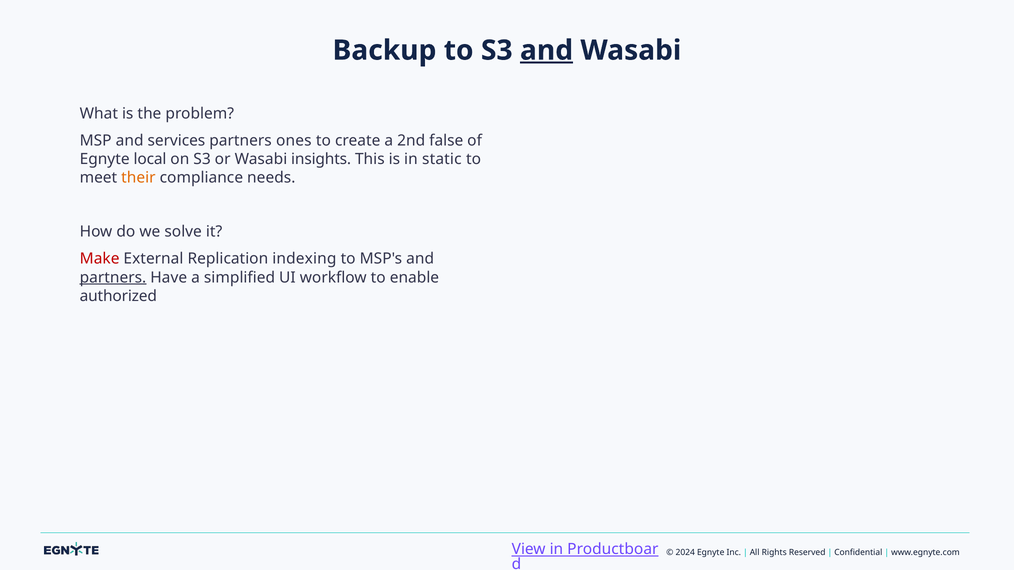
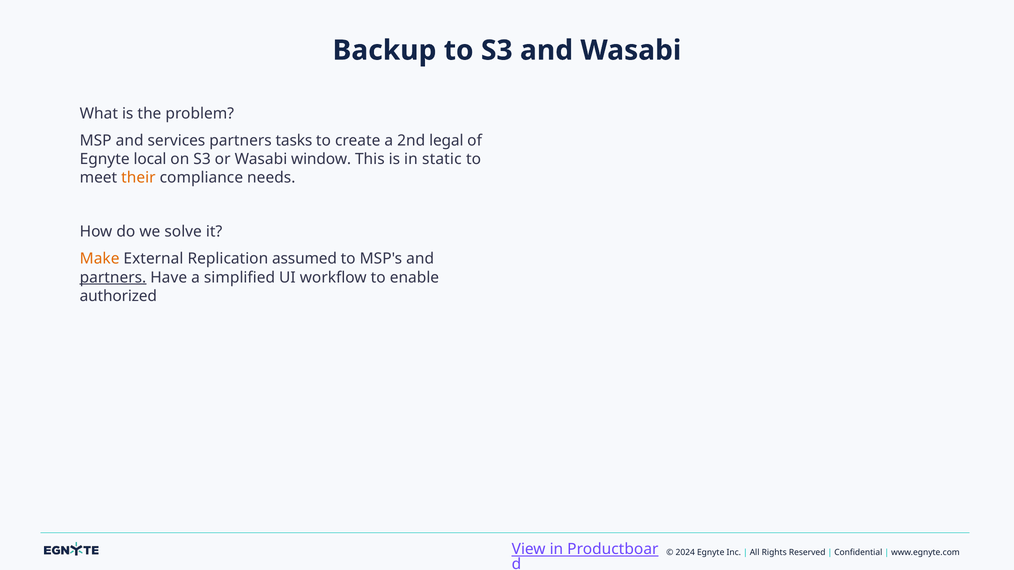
and underline: present -> none (547, 50)
ones: ones -> tasks (294, 141)
false: false -> legal (446, 141)
insights: insights -> window (321, 159)
Make colour: red -> orange (100, 259)
indexing: indexing -> assumed (305, 259)
